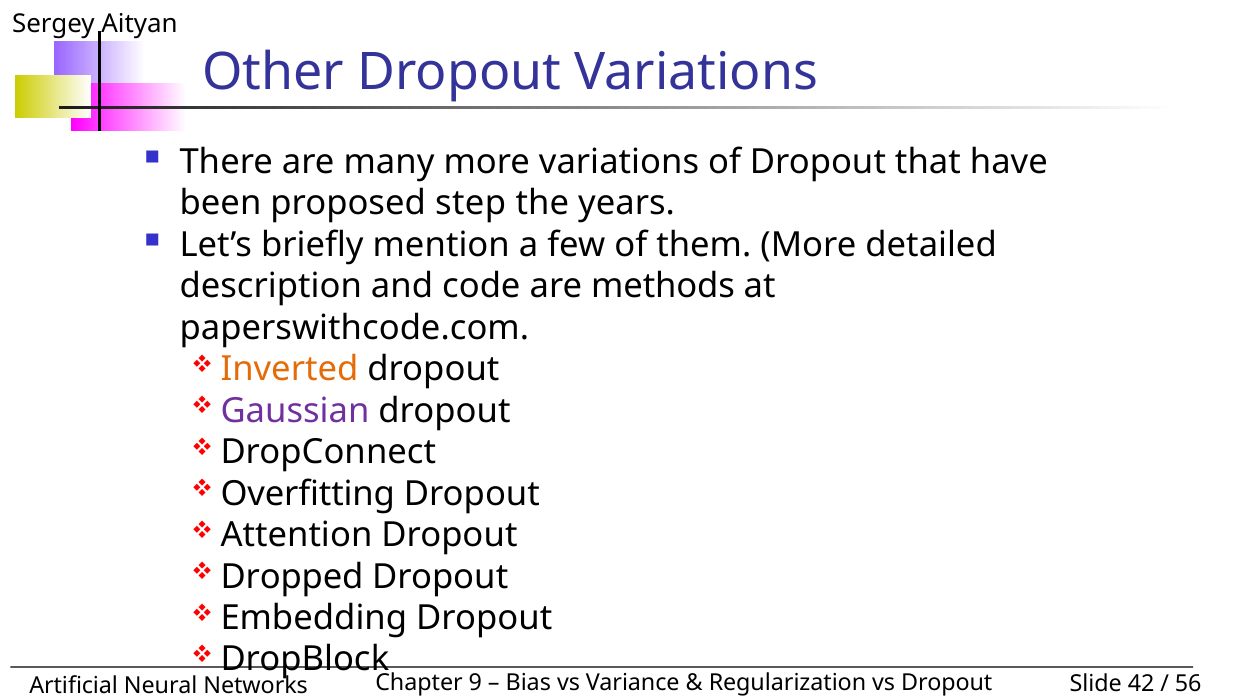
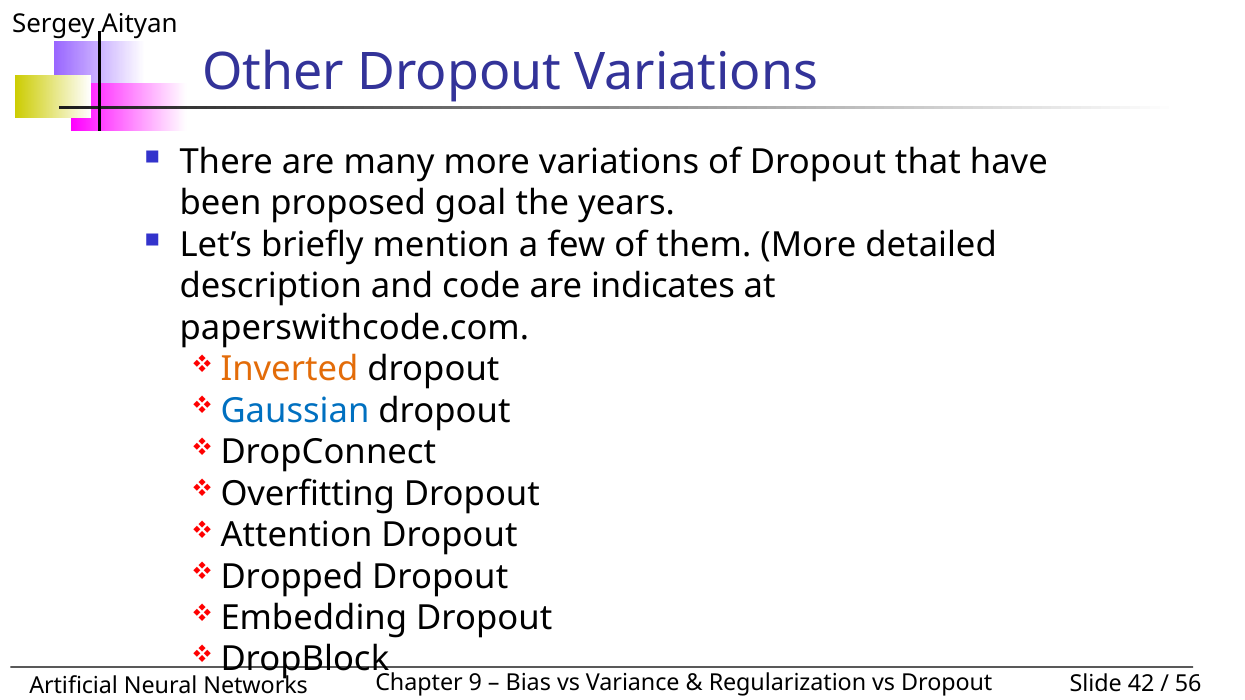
step: step -> goal (471, 203)
methods: methods -> indicates (663, 286)
Gaussian colour: purple -> blue (295, 411)
